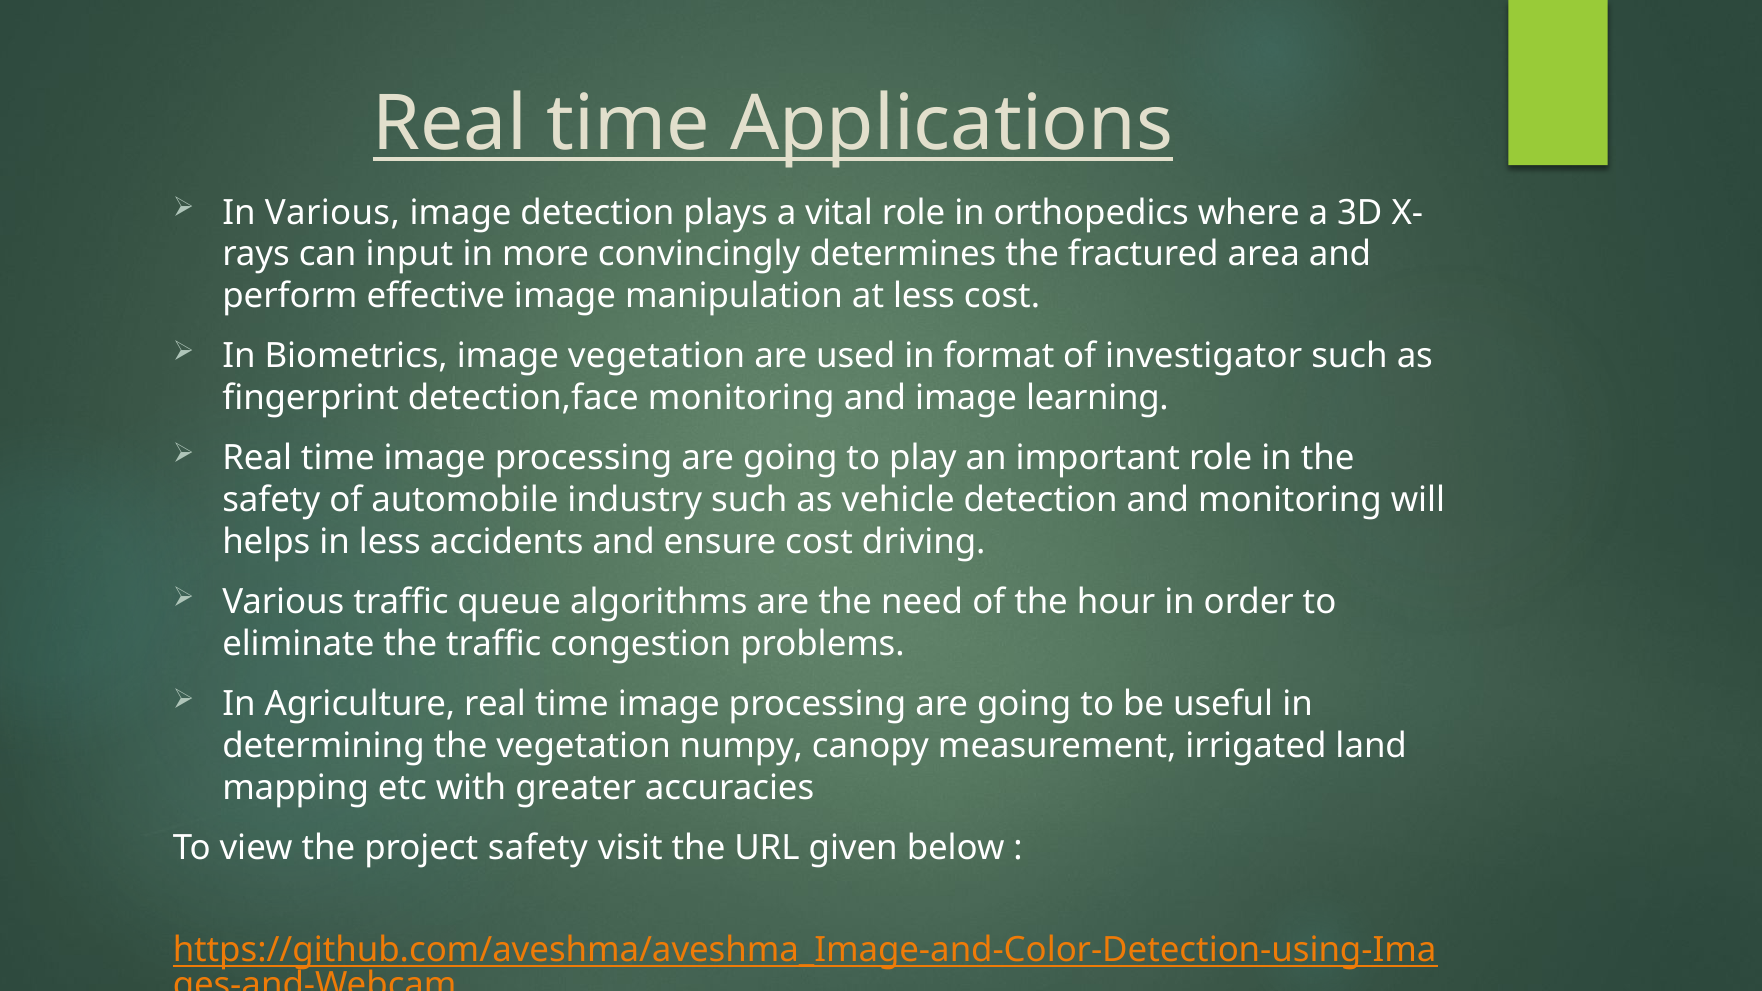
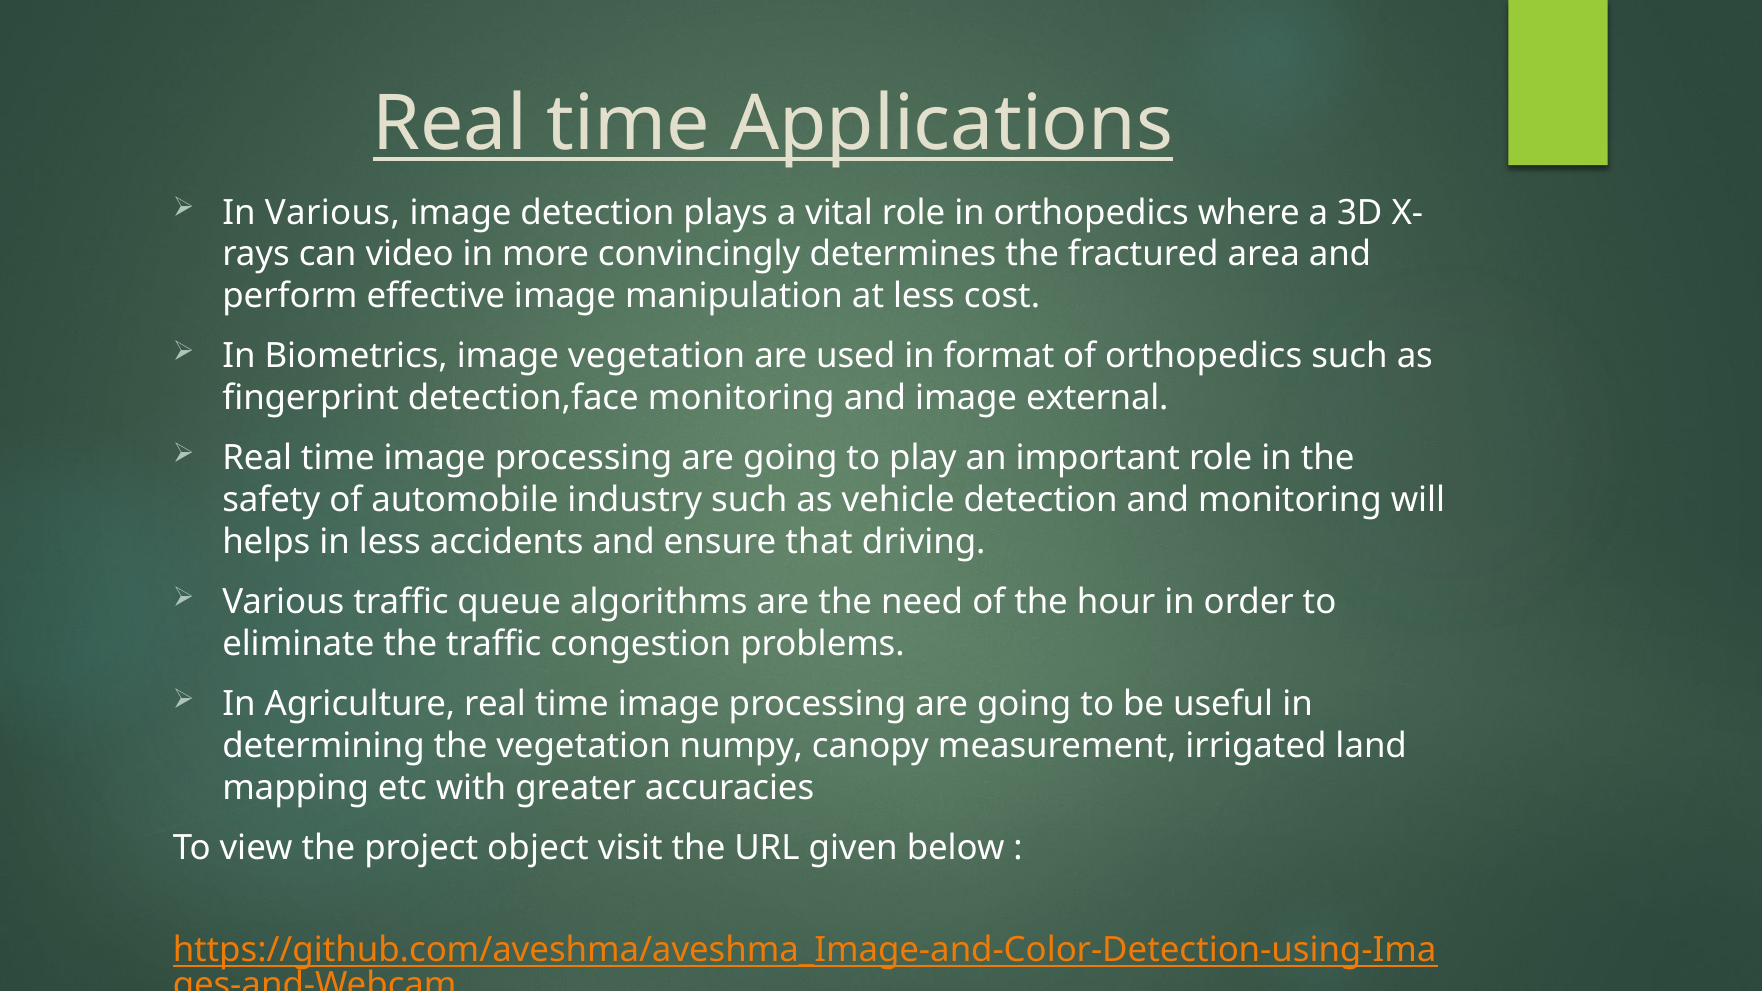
input: input -> video (410, 254)
of investigator: investigator -> orthopedics (1204, 356)
learning: learning -> external (1097, 398)
ensure cost: cost -> that (819, 542)
project safety: safety -> object (538, 848)
